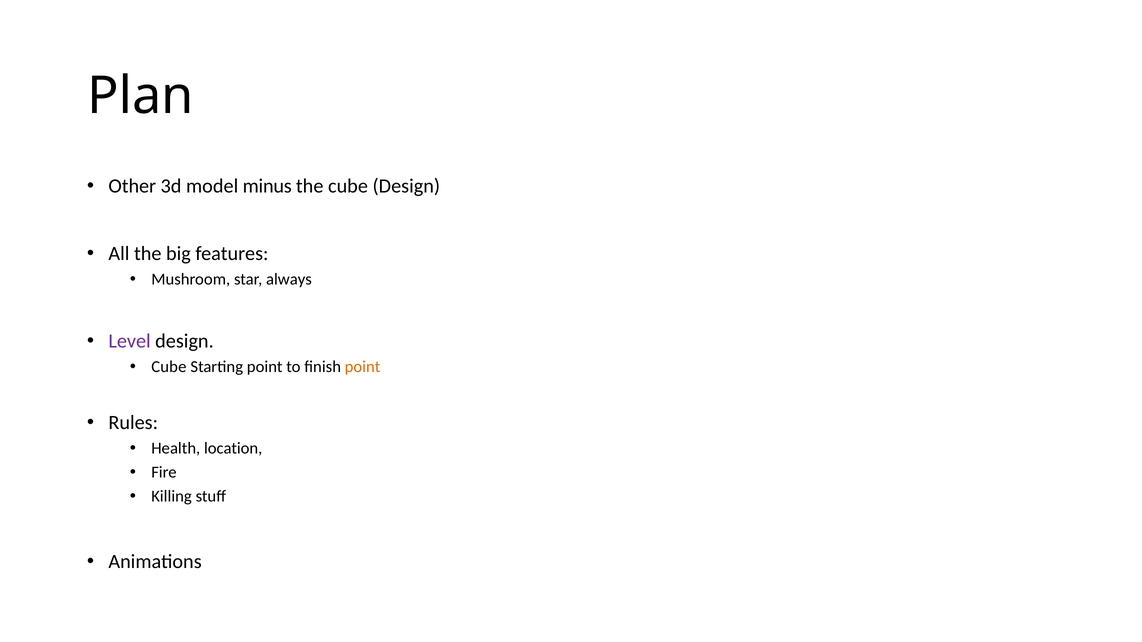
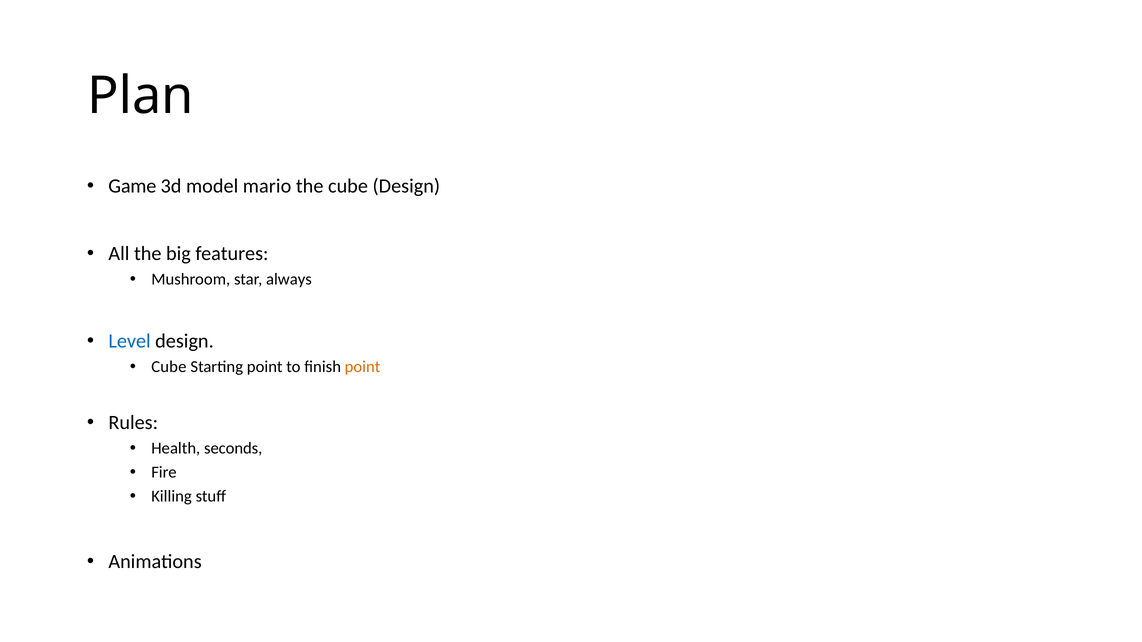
Other: Other -> Game (132, 186)
minus: minus -> mario (267, 186)
Level colour: purple -> blue (130, 341)
location: location -> seconds (233, 449)
